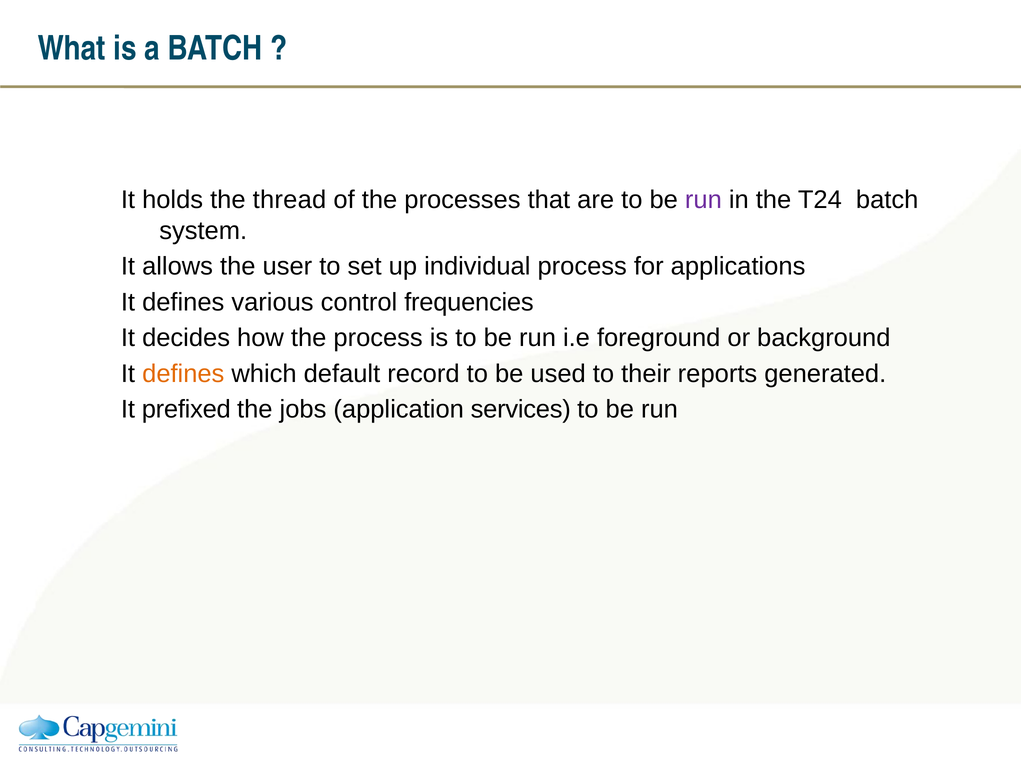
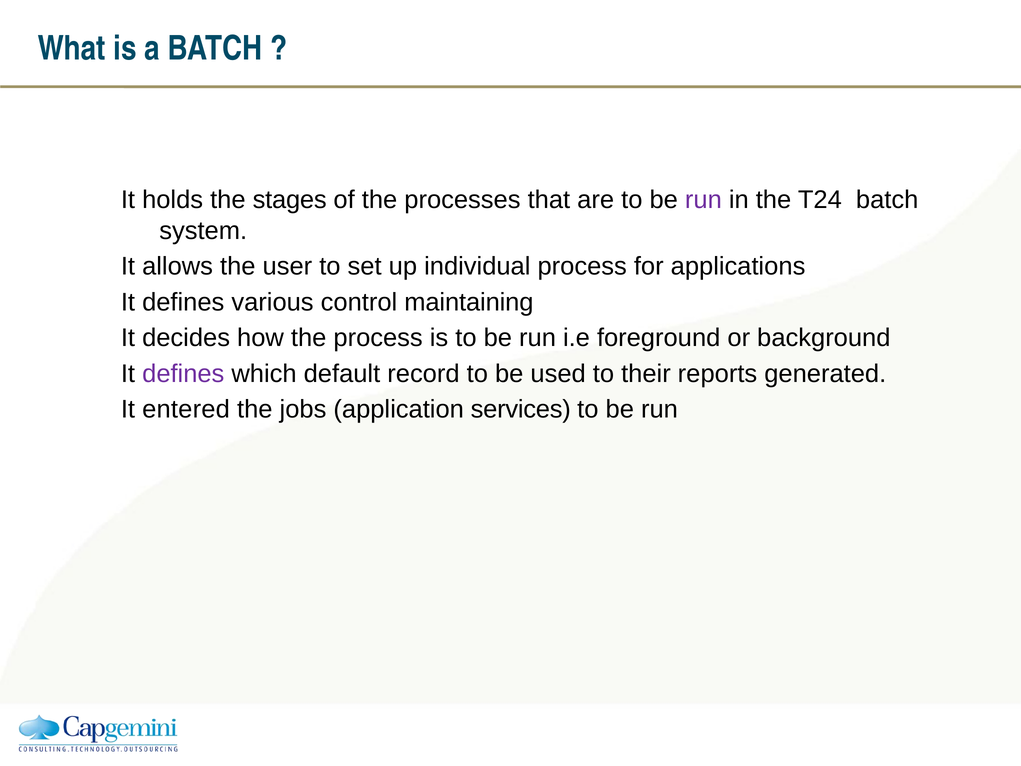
thread: thread -> stages (290, 200)
frequencies: frequencies -> maintaining (469, 302)
defines colour: orange -> purple (183, 374)
prefixed: prefixed -> entered (186, 409)
